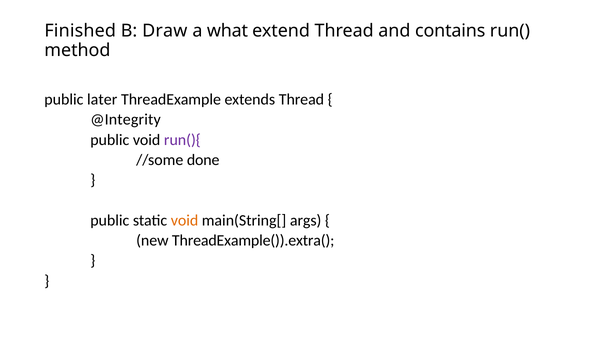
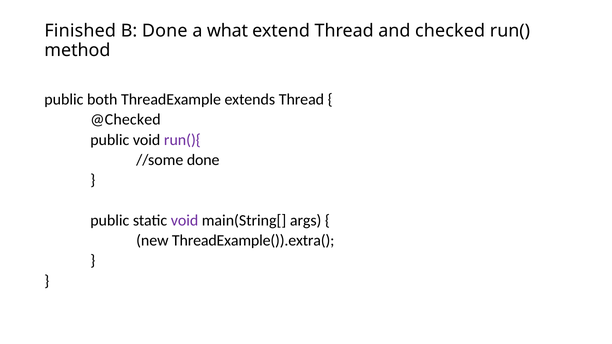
B Draw: Draw -> Done (165, 31)
contains: contains -> checked (450, 31)
later: later -> both (102, 100)
@Integrity: @Integrity -> @Checked (126, 120)
void colour: orange -> purple (185, 221)
